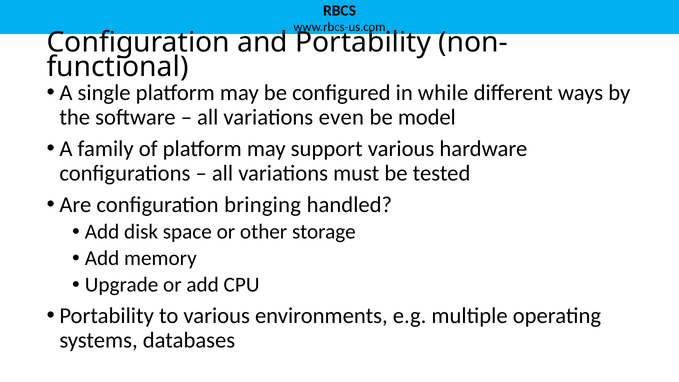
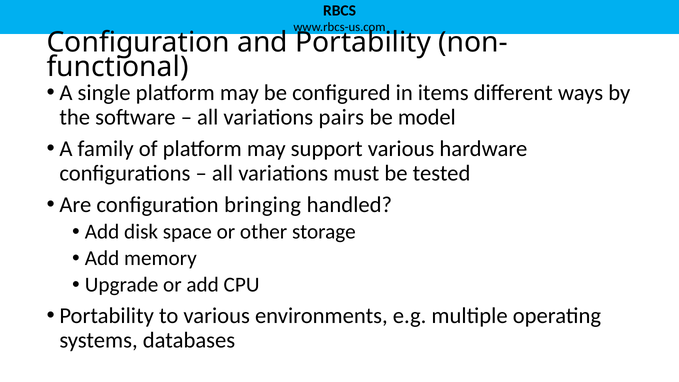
while: while -> items (443, 93)
even: even -> pairs (341, 117)
